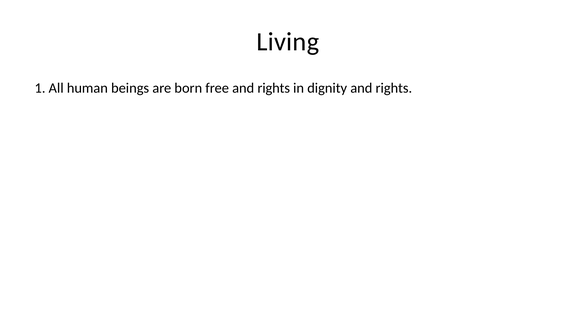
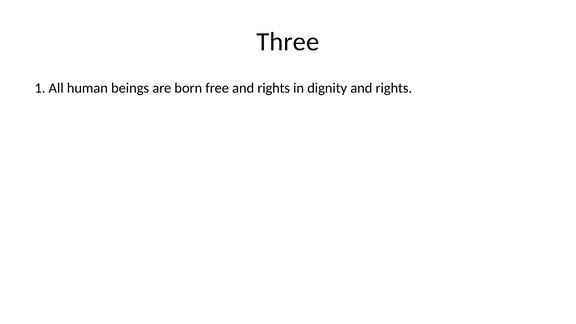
Living: Living -> Three (288, 42)
